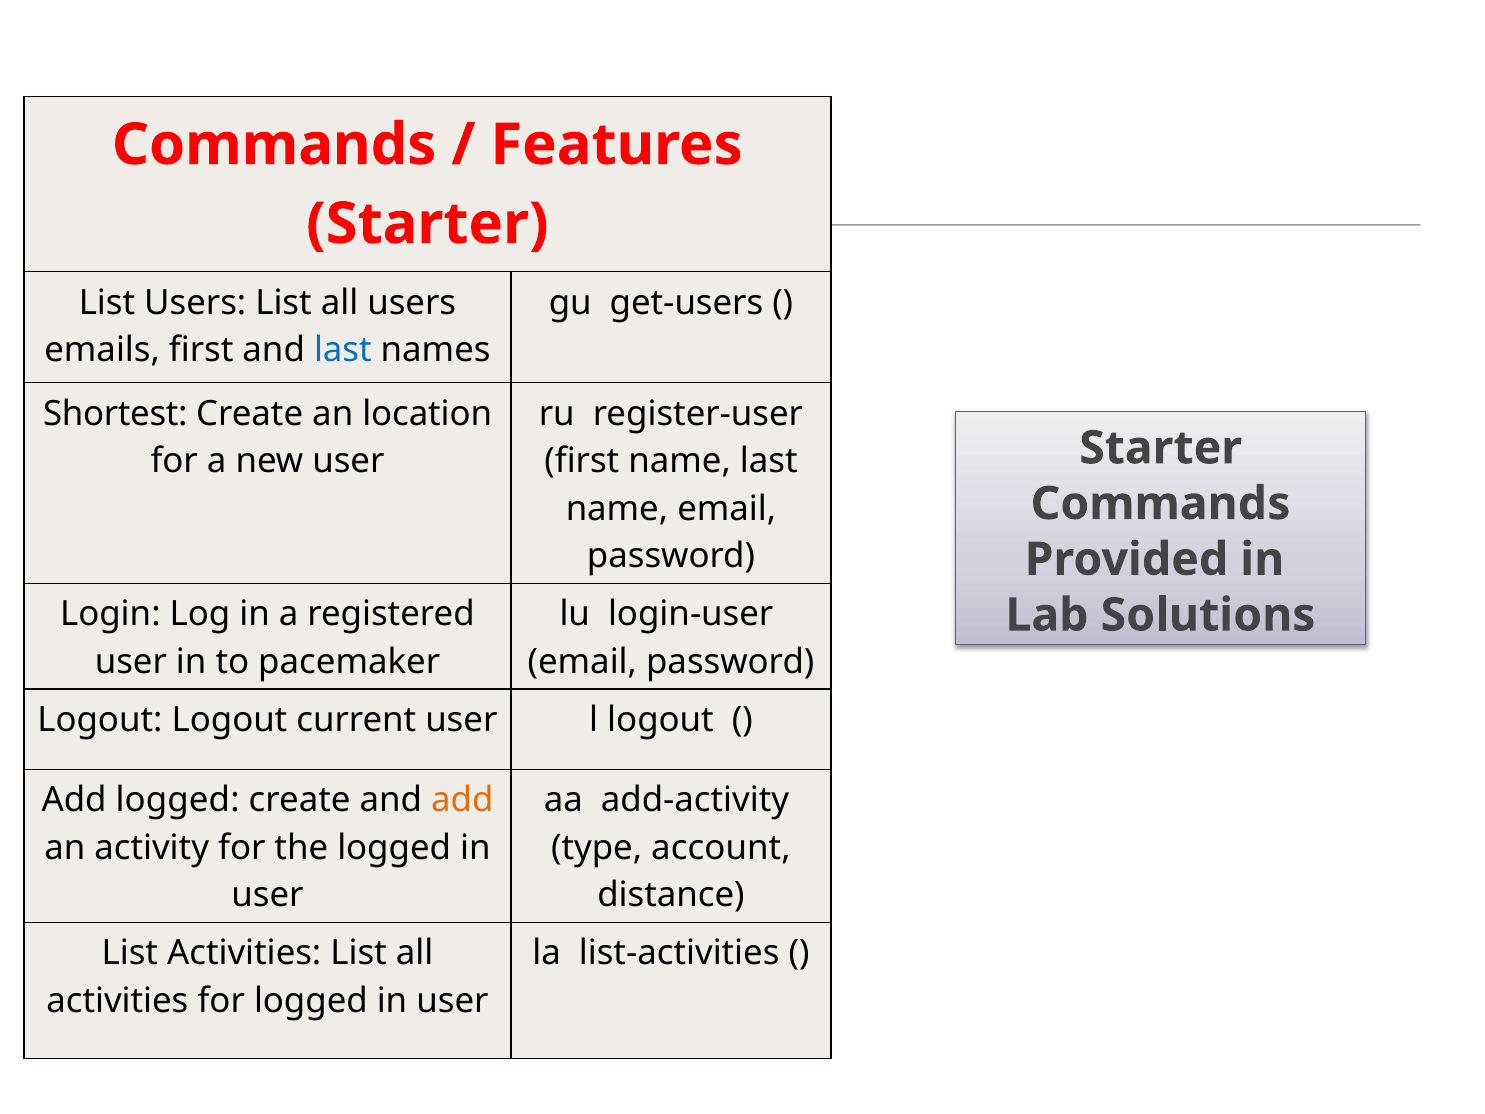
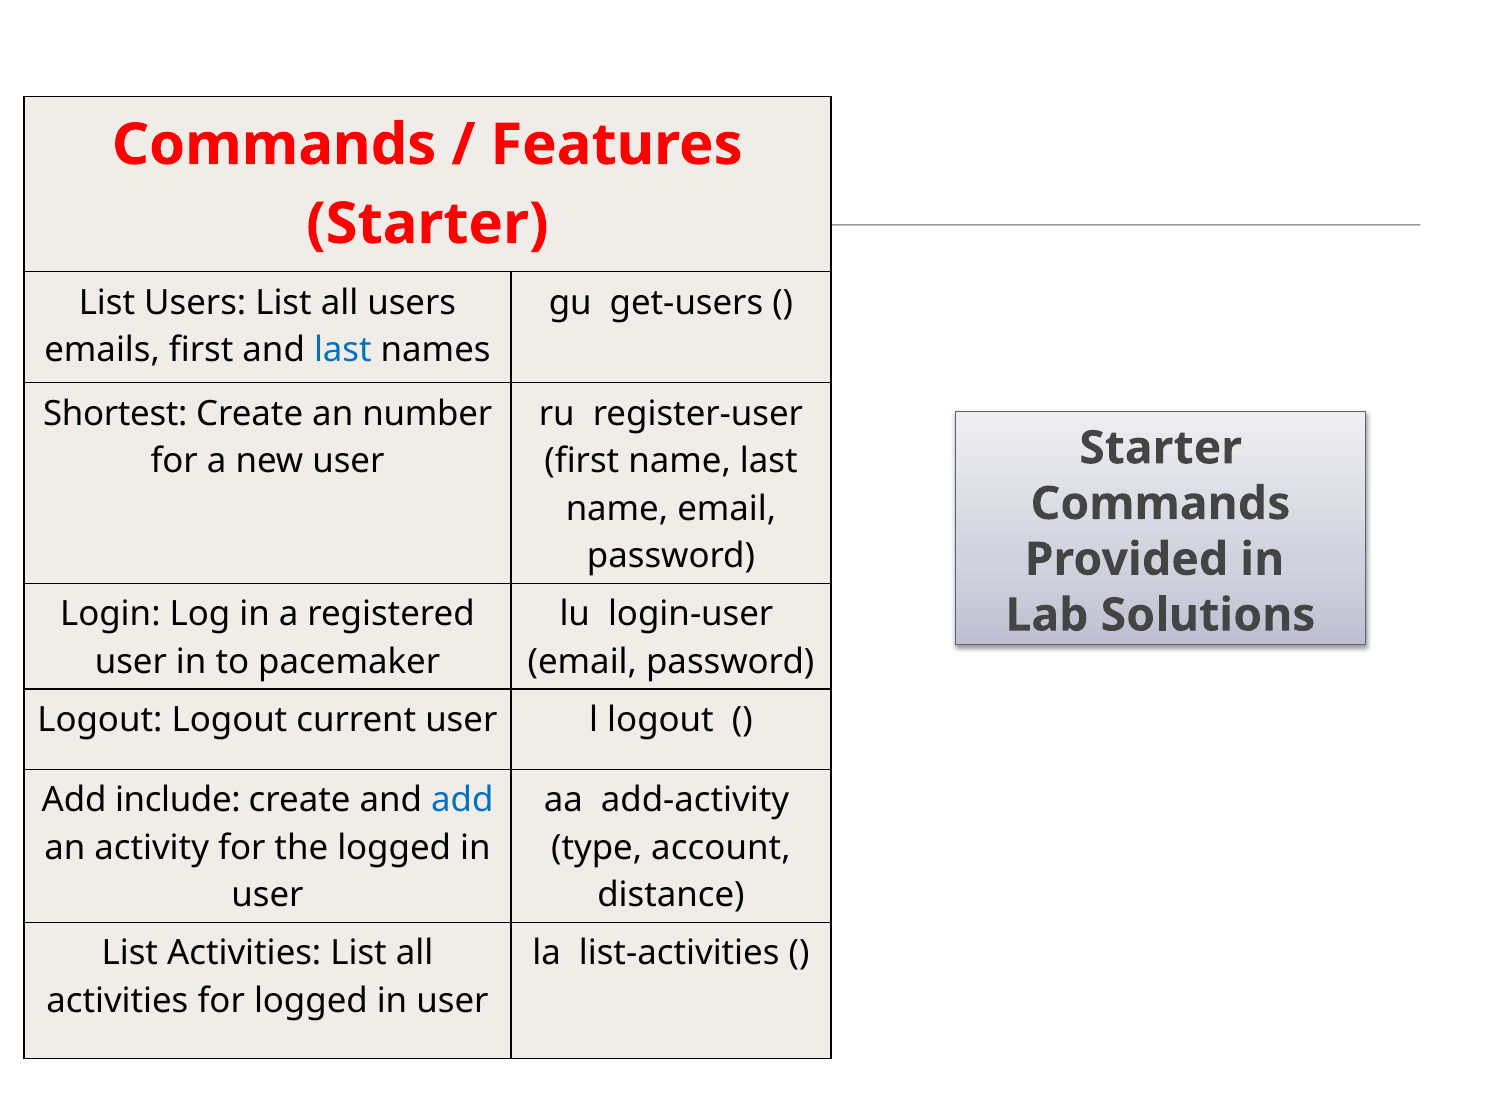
location: location -> number (427, 414)
Add logged: logged -> include (178, 800)
add colour: orange -> blue (462, 800)
